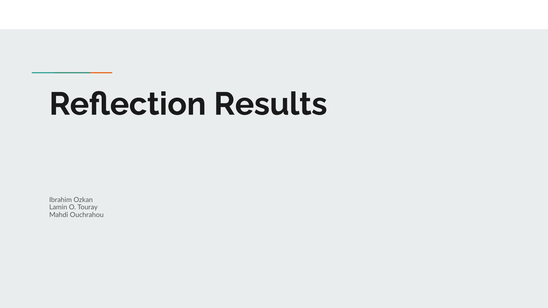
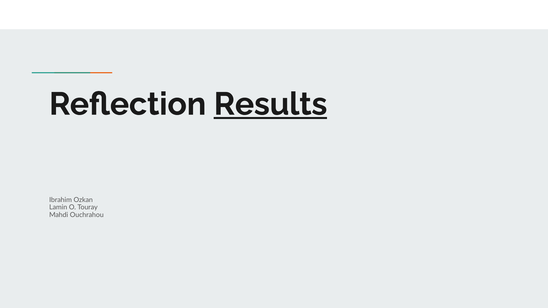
Results underline: none -> present (271, 104)
